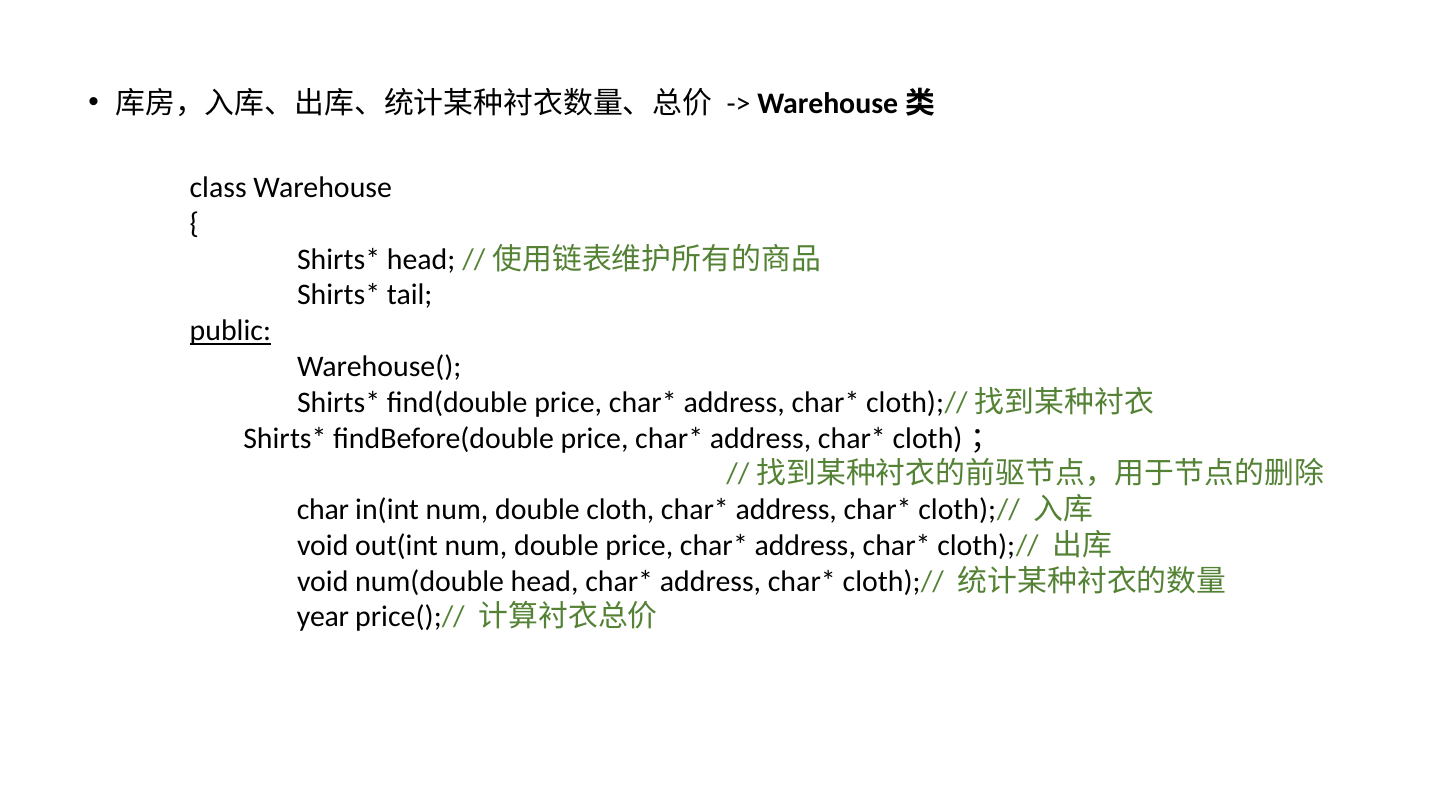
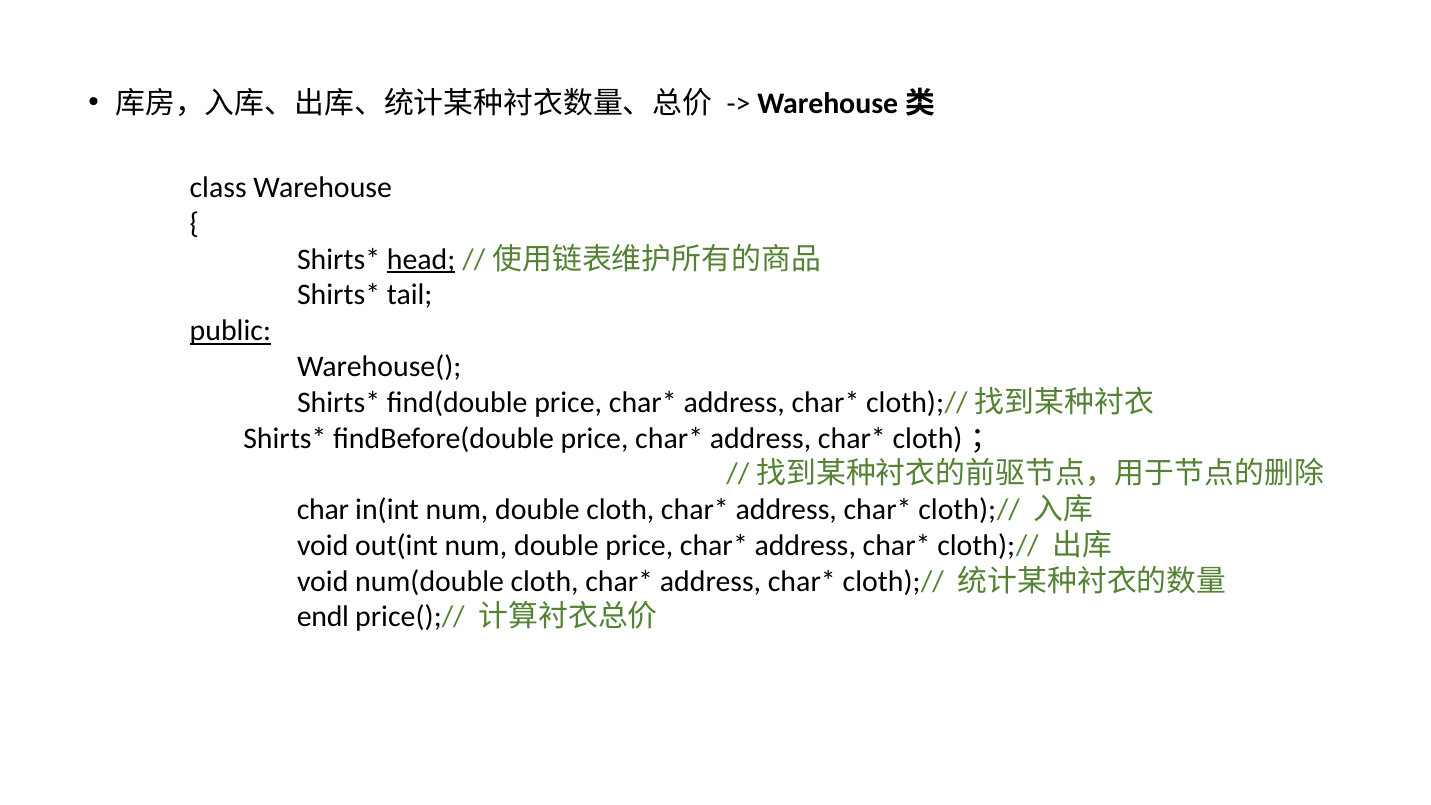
head underline: none -> present (421, 259)
num(double head: head -> cloth (545, 581)
year: year -> endl (323, 617)
